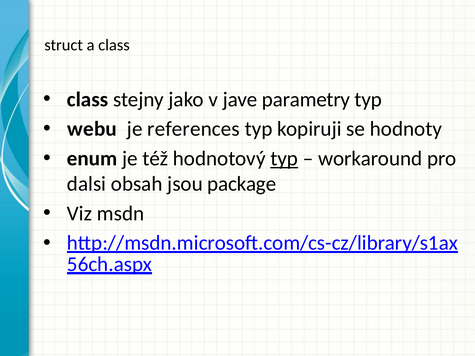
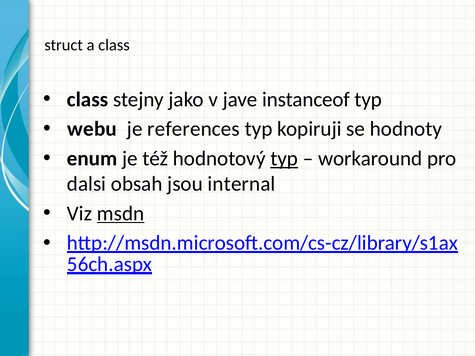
parametry: parametry -> instanceof (306, 99)
package: package -> internal (242, 184)
msdn underline: none -> present (121, 214)
